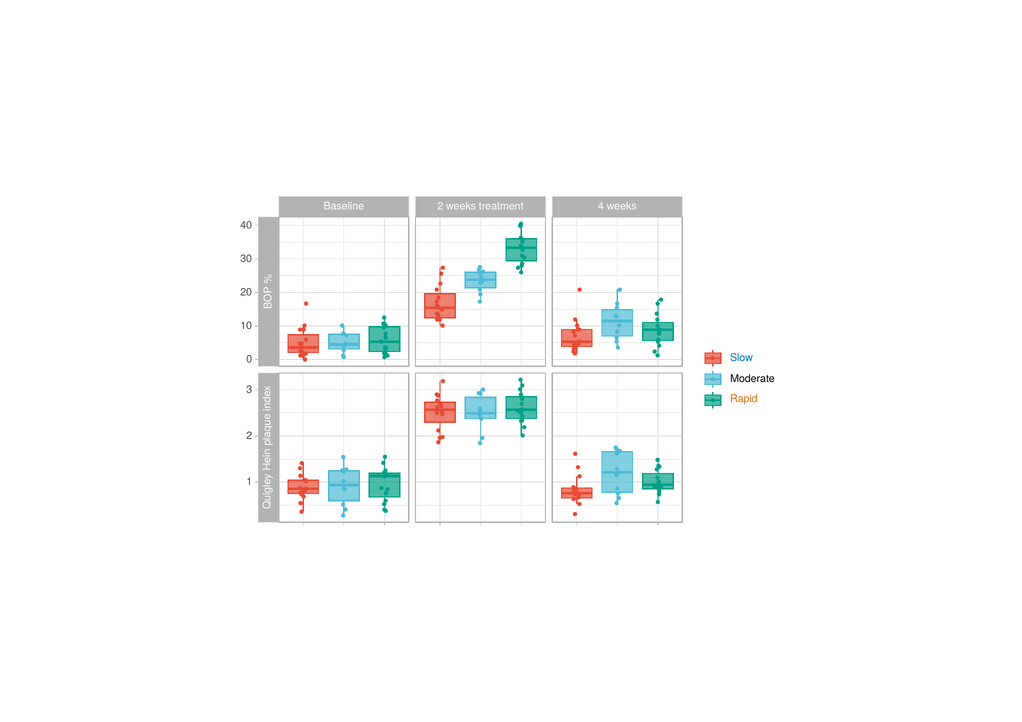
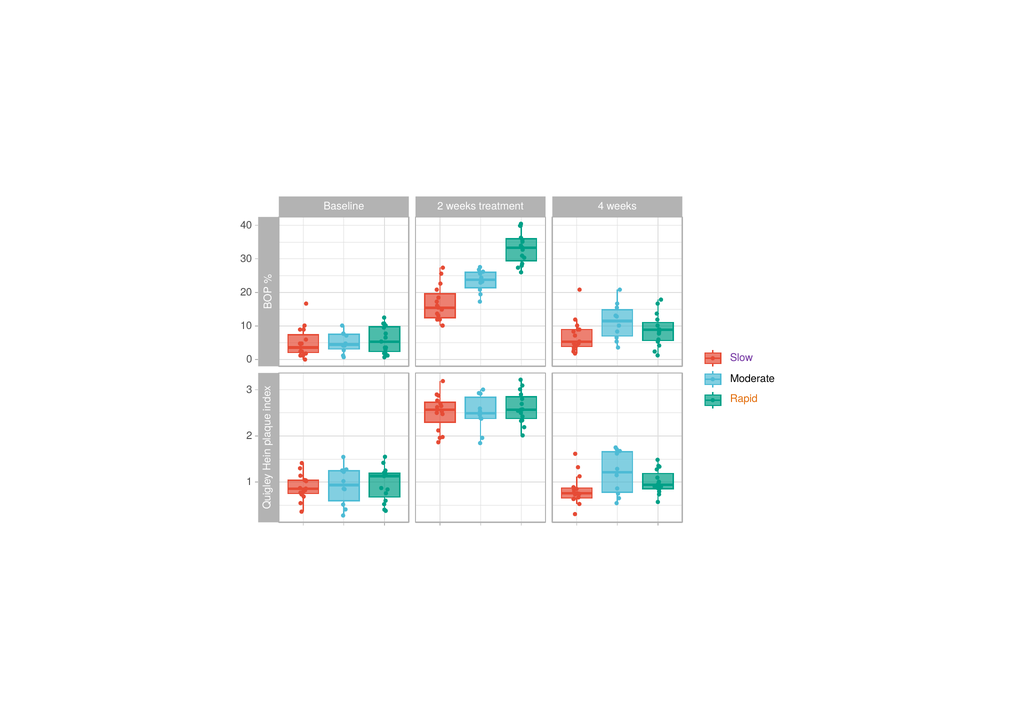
Slow colour: blue -> purple (741, 358)
